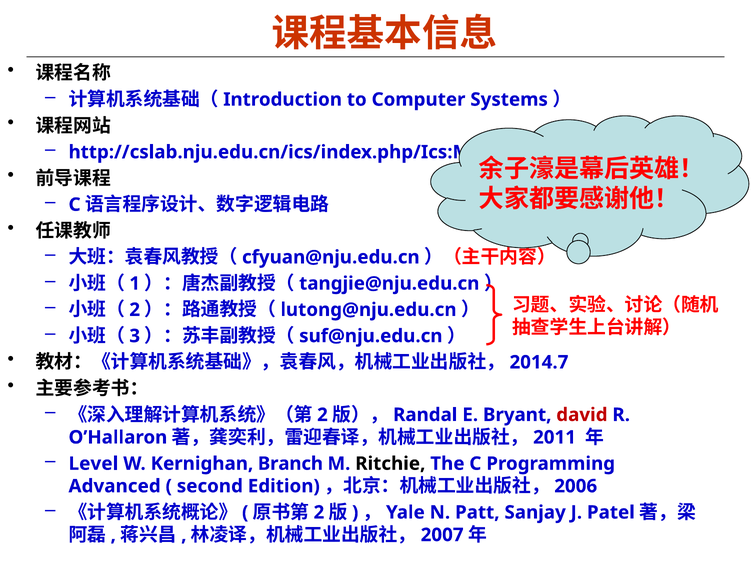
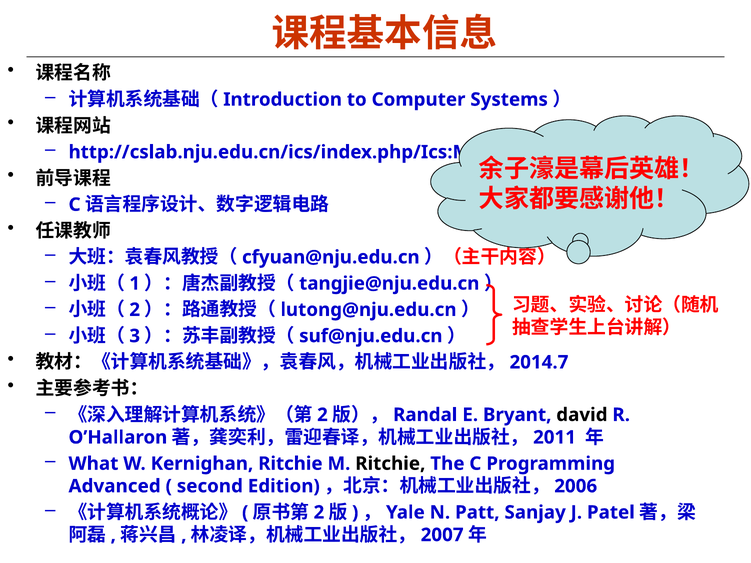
david colour: red -> black (582, 415)
Level: Level -> What (93, 464)
Kernighan Branch: Branch -> Ritchie (290, 464)
